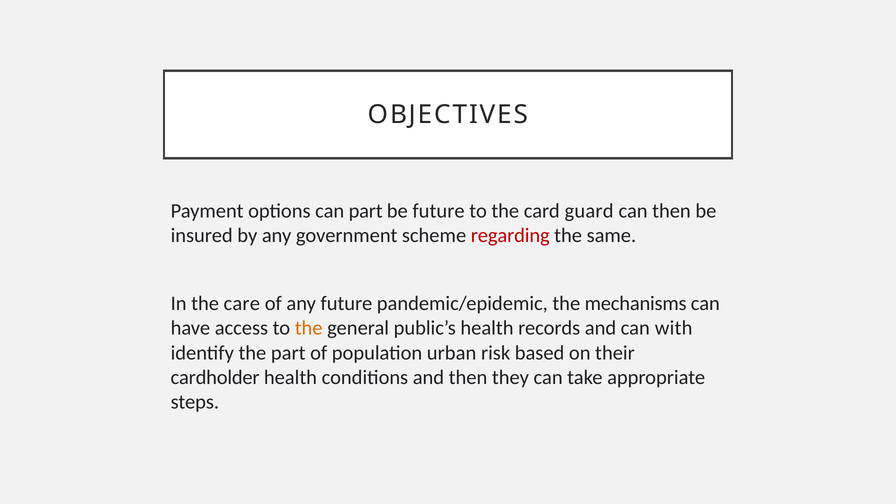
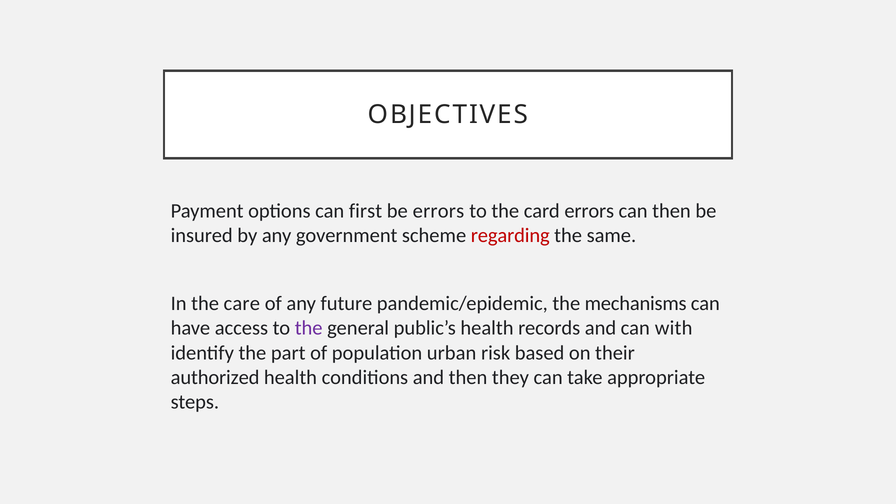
can part: part -> first (366, 211)
be future: future -> errors (438, 211)
card guard: guard -> errors (589, 211)
the colour: orange -> purple (309, 328)
cardholder: cardholder -> authorized (215, 377)
